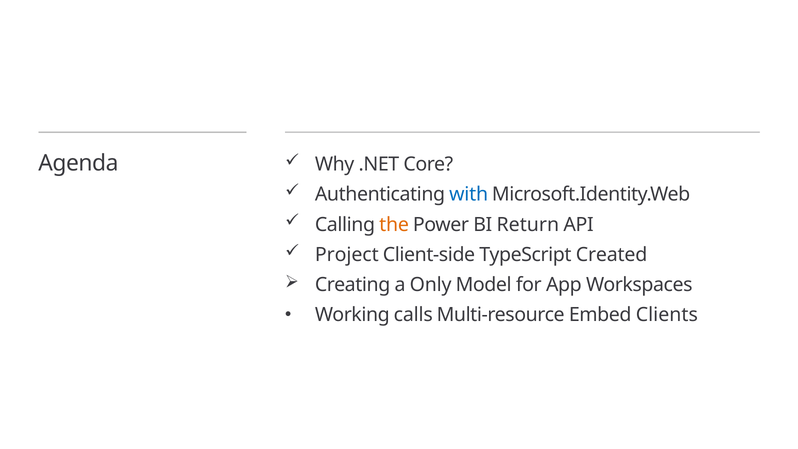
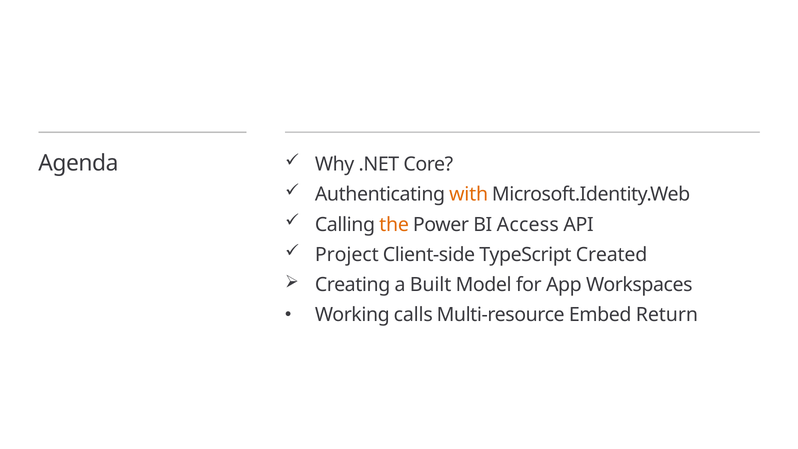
with colour: blue -> orange (469, 194)
Return: Return -> Access (528, 225)
Only: Only -> Built (431, 285)
Clients: Clients -> Return (667, 315)
